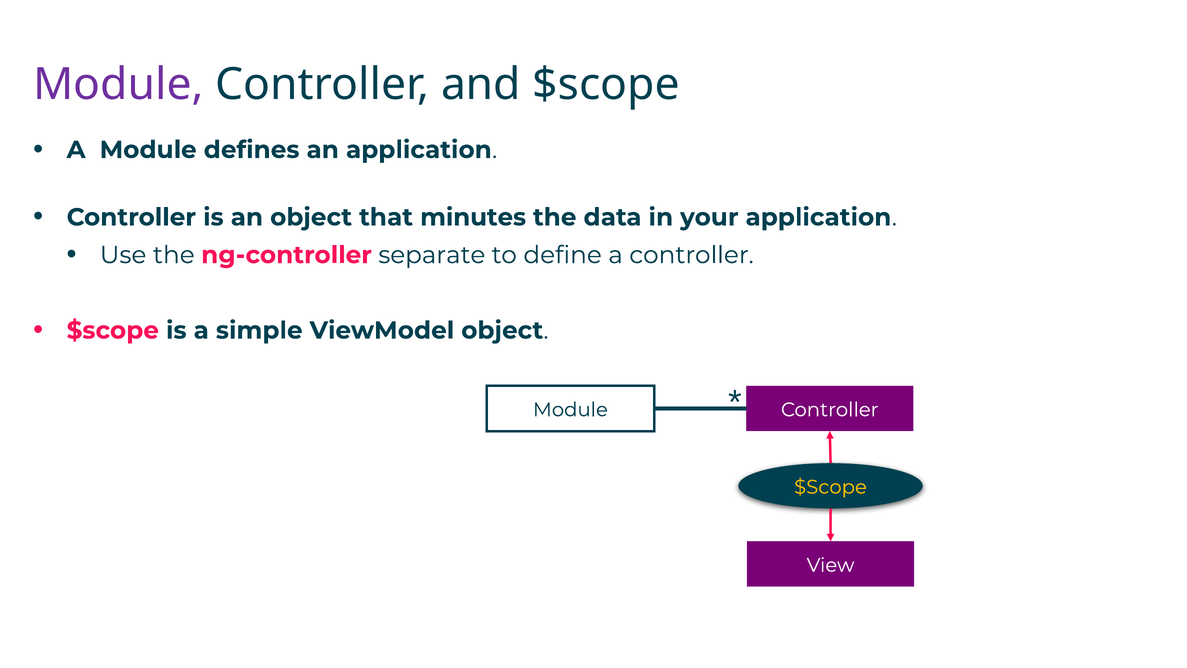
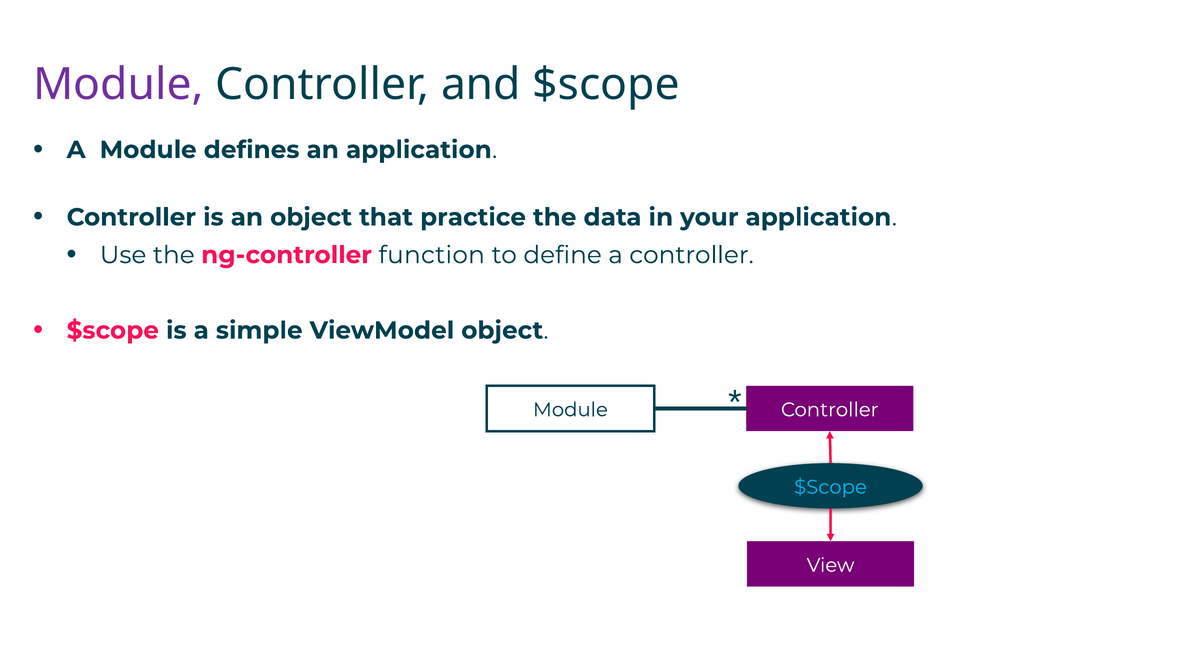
minutes: minutes -> practice (473, 217)
separate: separate -> function (432, 255)
$Scope colour: yellow -> light blue (830, 487)
